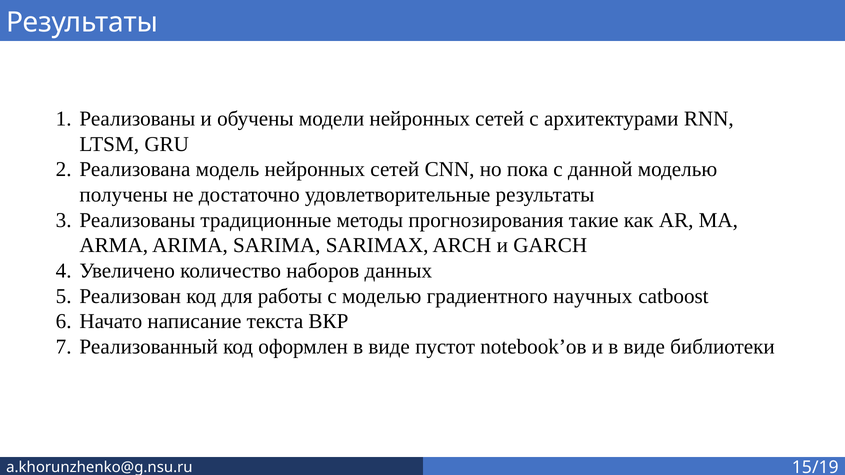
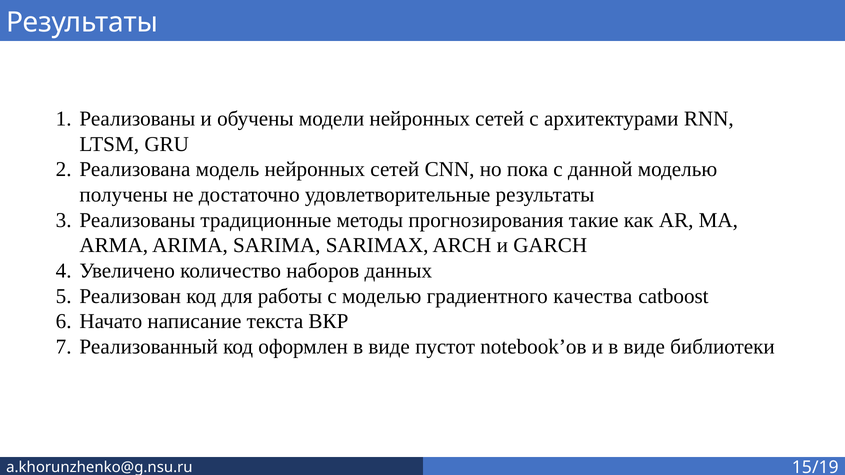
научных: научных -> качества (593, 296)
